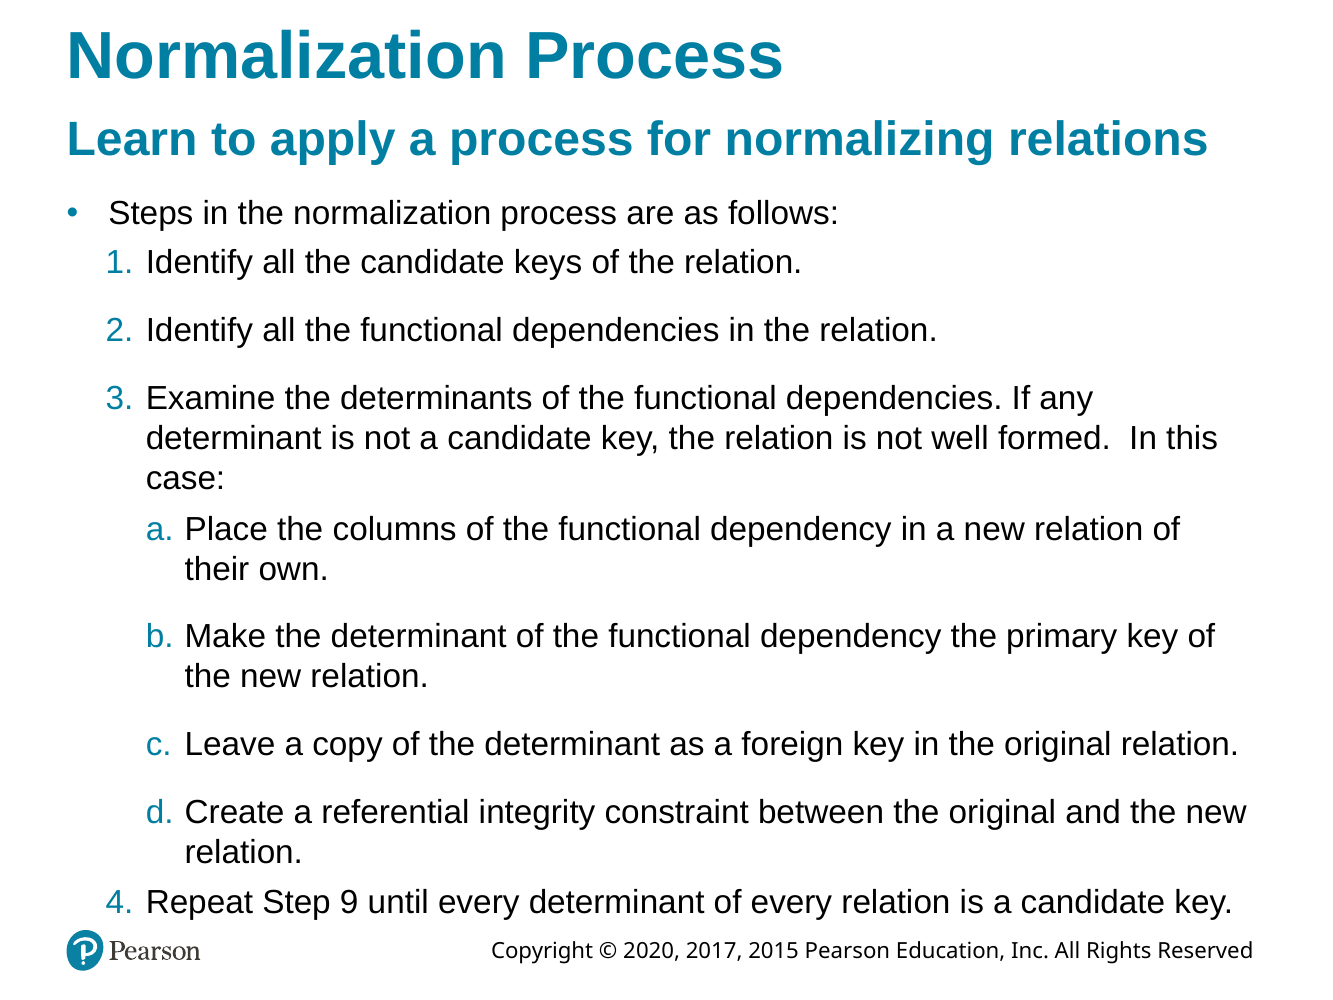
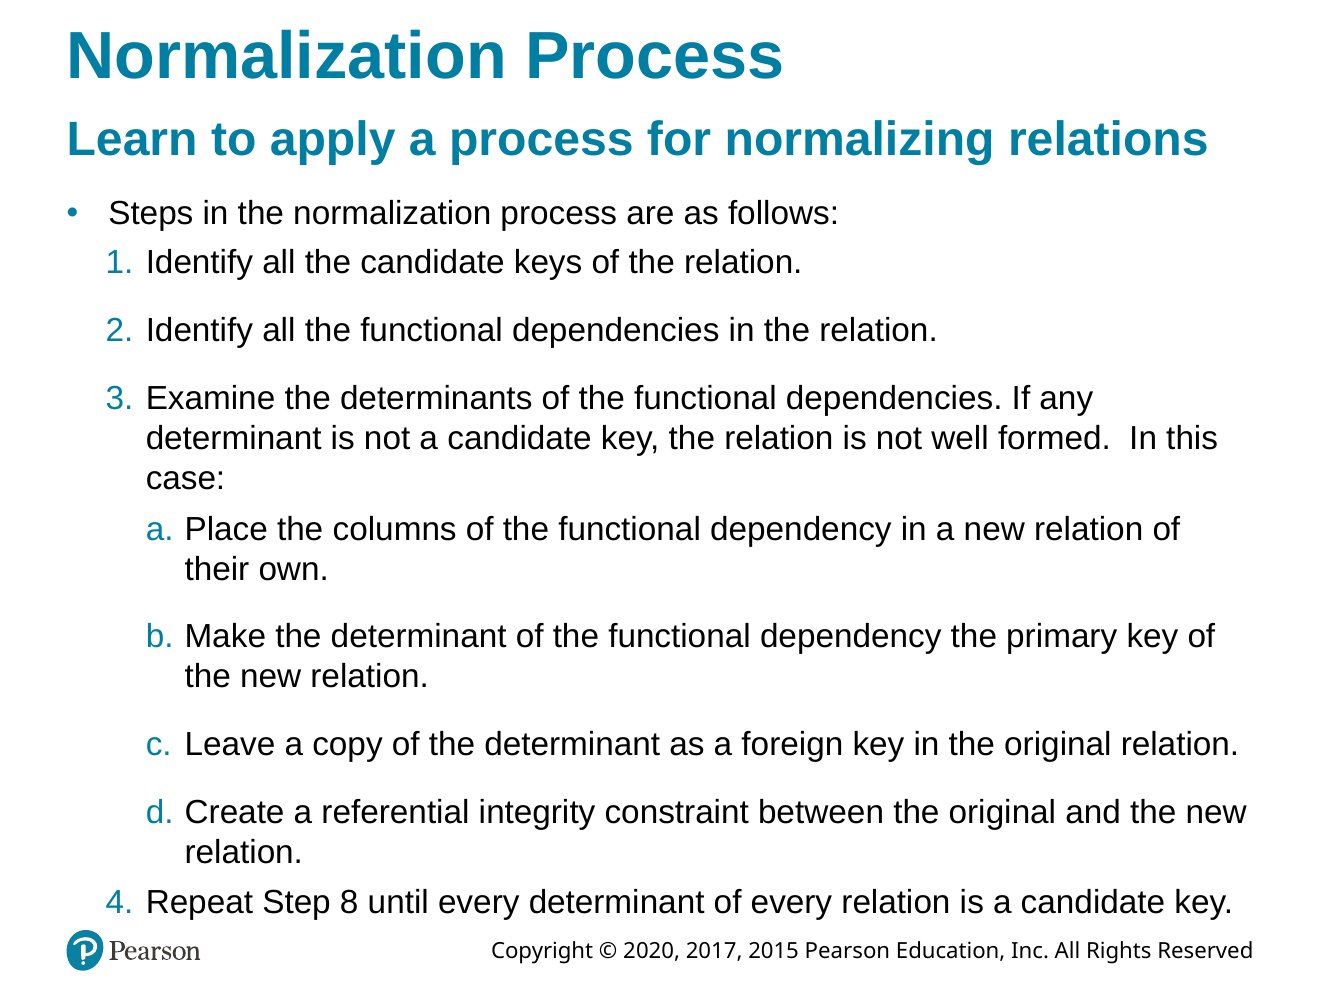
9: 9 -> 8 (349, 903)
